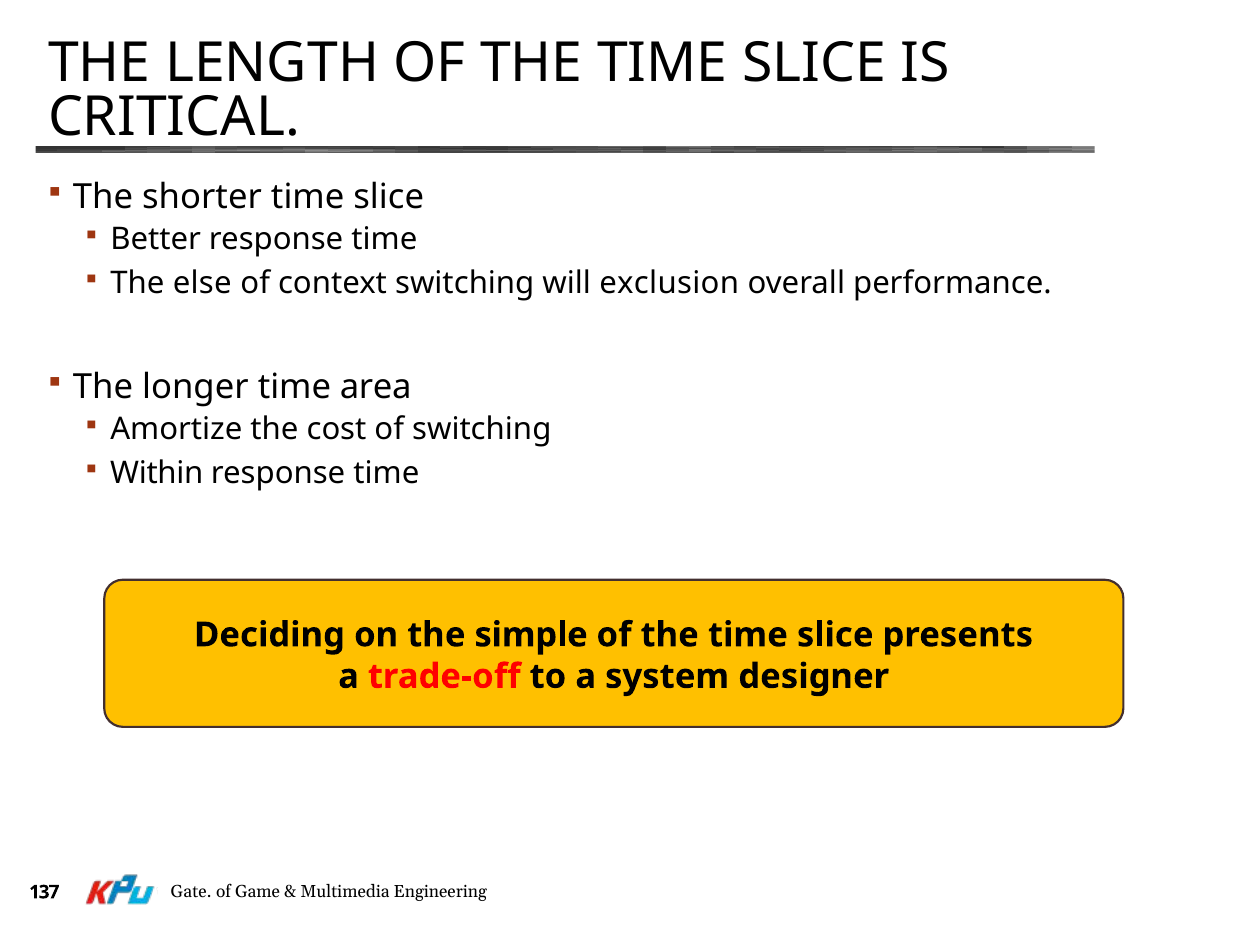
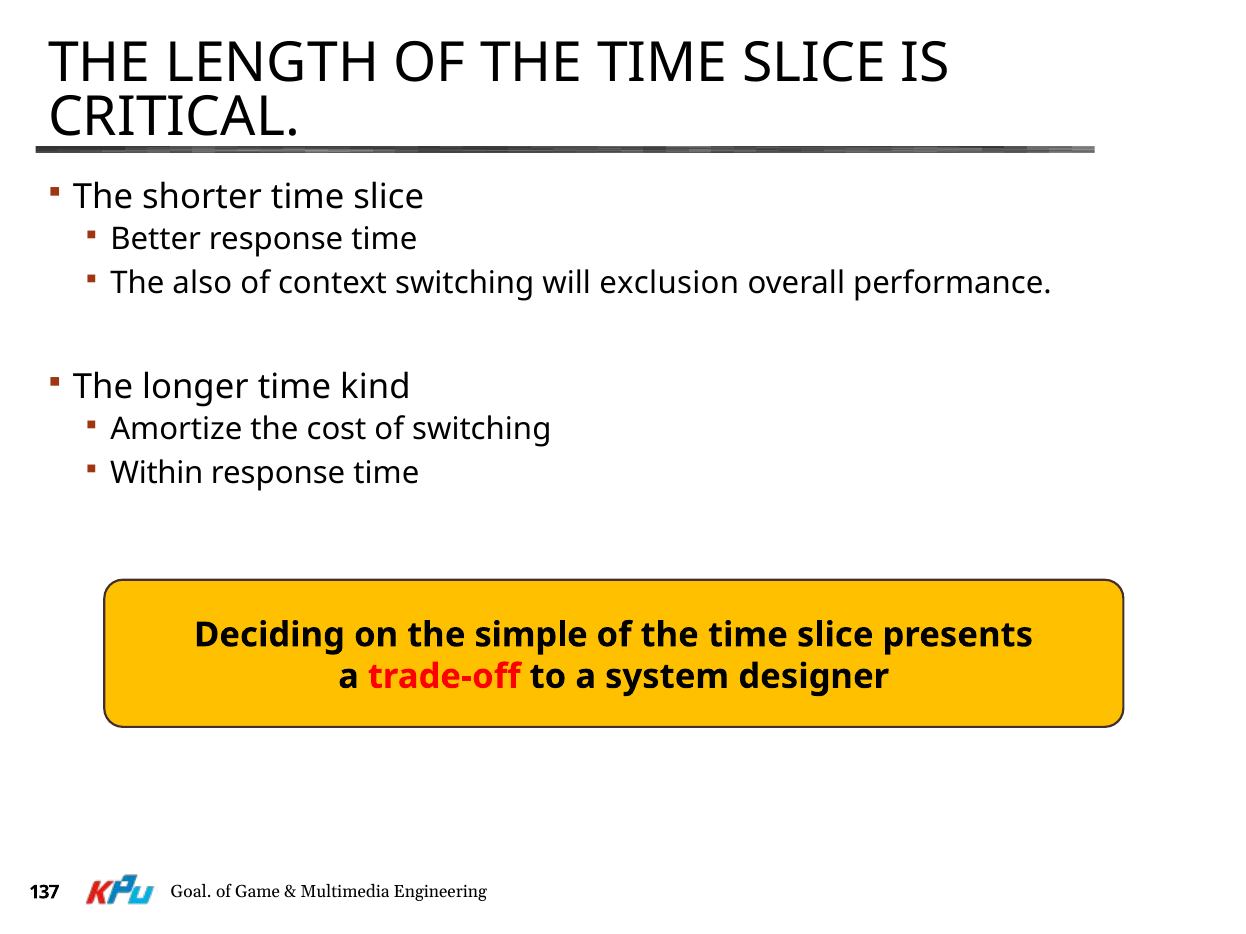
else: else -> also (202, 284)
area: area -> kind (375, 387)
Gate: Gate -> Goal (191, 892)
